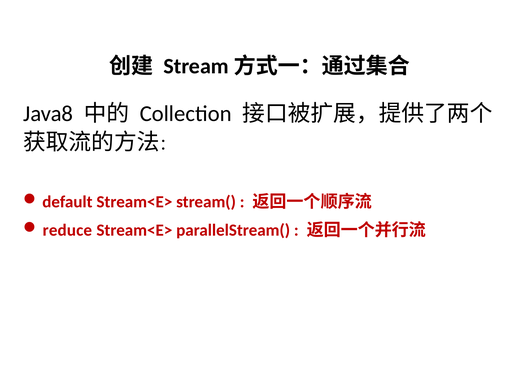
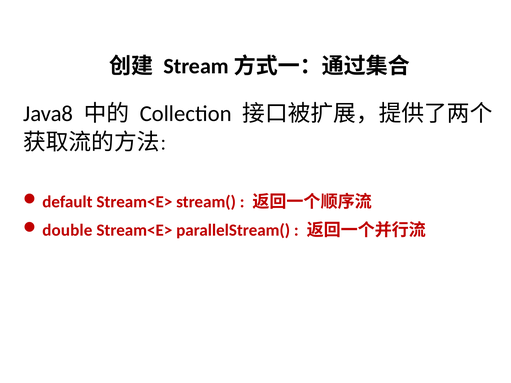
reduce: reduce -> double (67, 230)
